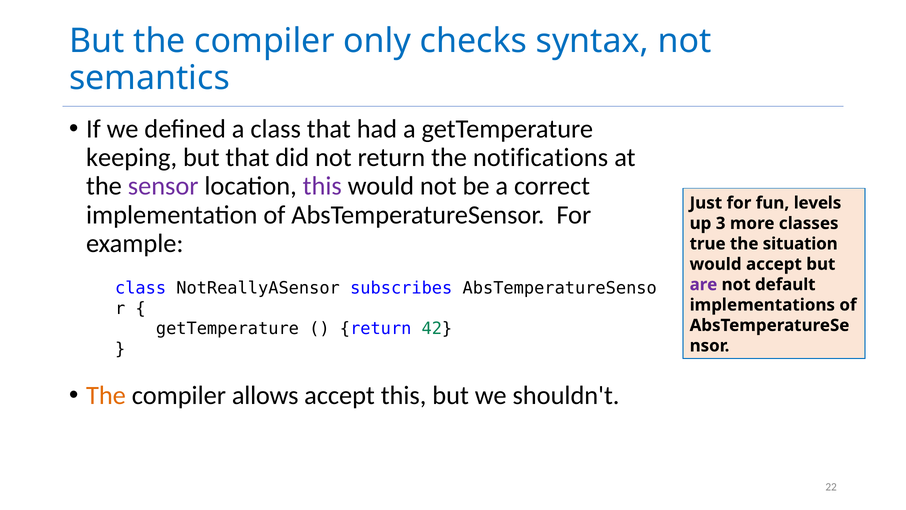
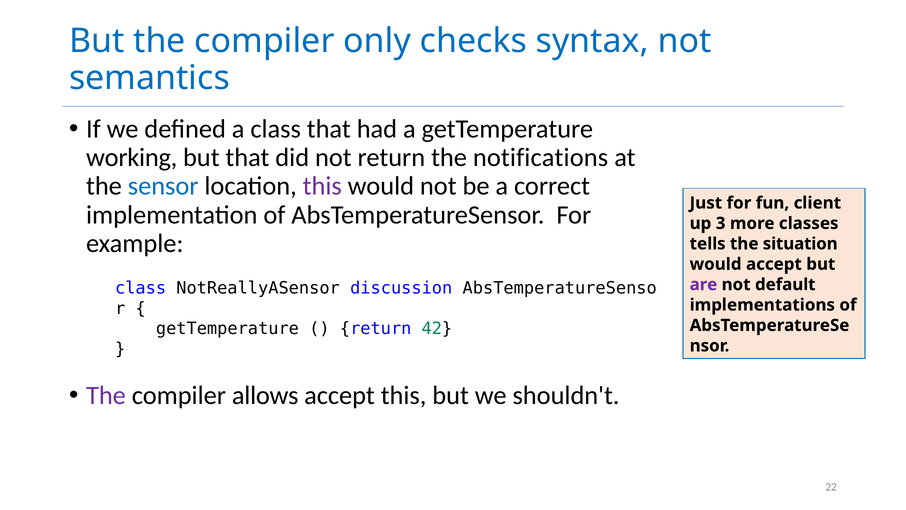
keeping: keeping -> working (132, 158)
sensor colour: purple -> blue (163, 186)
levels: levels -> client (817, 203)
true: true -> tells (708, 244)
subscribes: subscribes -> discussion (401, 288)
The colour: orange -> purple (106, 395)
